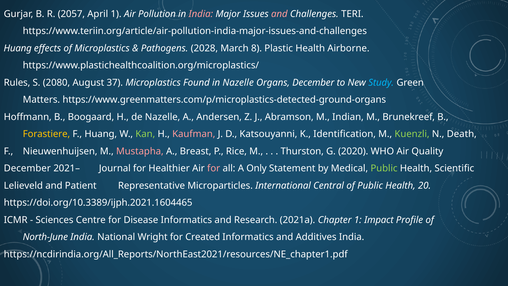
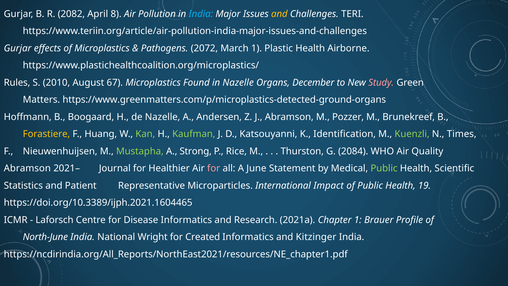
2057: 2057 -> 2082 (71, 14)
April 1: 1 -> 8 (116, 14)
India colour: pink -> light blue (201, 14)
and colour: pink -> yellow (279, 14)
Huang: Huang -> Gurjar (18, 48)
2028: 2028 -> 2072 (204, 48)
March 8: 8 -> 1 (257, 48)
2080: 2080 -> 2010 (56, 83)
37: 37 -> 67 (115, 83)
Study colour: light blue -> pink (381, 83)
Indian: Indian -> Pozzer (348, 117)
Kaufman colour: pink -> light green (194, 134)
Death: Death -> Times (462, 134)
Mustapha colour: pink -> light green (140, 151)
Breast: Breast -> Strong (196, 151)
2020: 2020 -> 2084 (353, 151)
December: December -> Abramson (27, 168)
Only: Only -> June (256, 168)
Lelieveld: Lelieveld -> Statistics (23, 185)
Central: Central -> Impact (329, 185)
20: 20 -> 19 (425, 185)
Sciences: Sciences -> Laforsch (55, 220)
Impact: Impact -> Brauer (379, 220)
Additives: Additives -> Kitzinger (316, 237)
